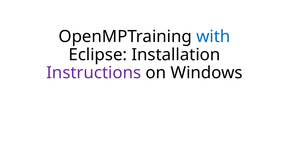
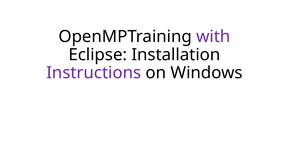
with colour: blue -> purple (213, 37)
